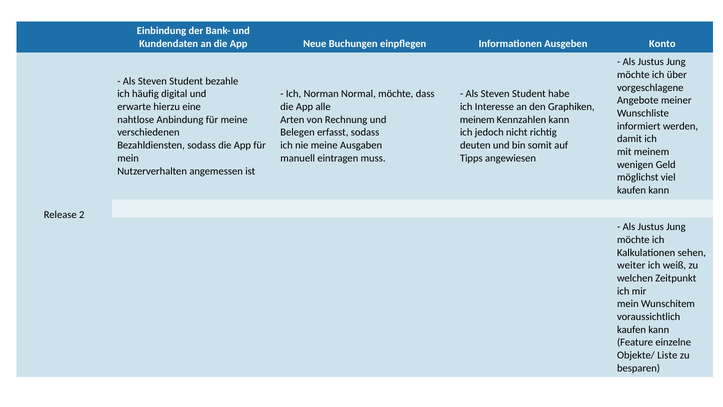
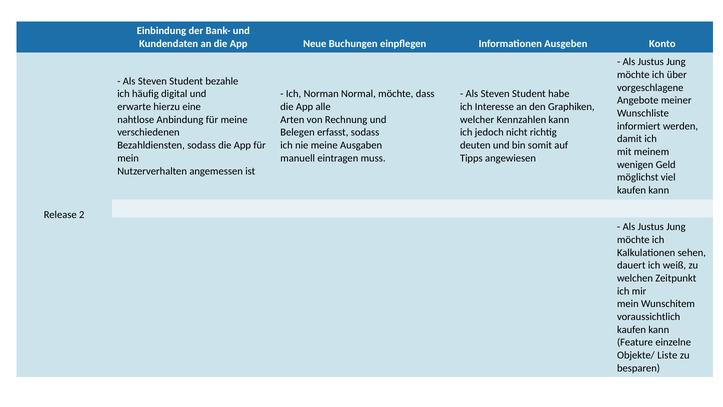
meinem: meinem -> welcher (477, 120)
weiter: weiter -> dauert (631, 265)
